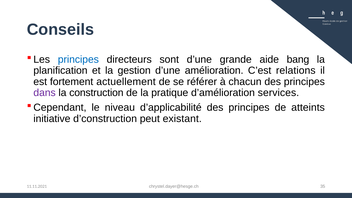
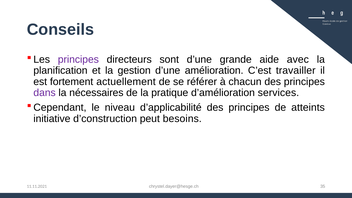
principes colour: blue -> purple (78, 60)
bang: bang -> avec (298, 60)
relations: relations -> travailler (296, 71)
construction: construction -> nécessaires (96, 93)
existant: existant -> besoins (182, 119)
